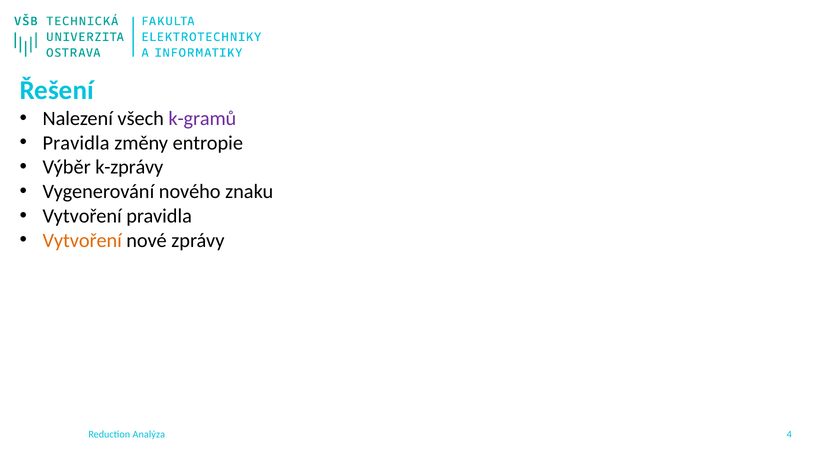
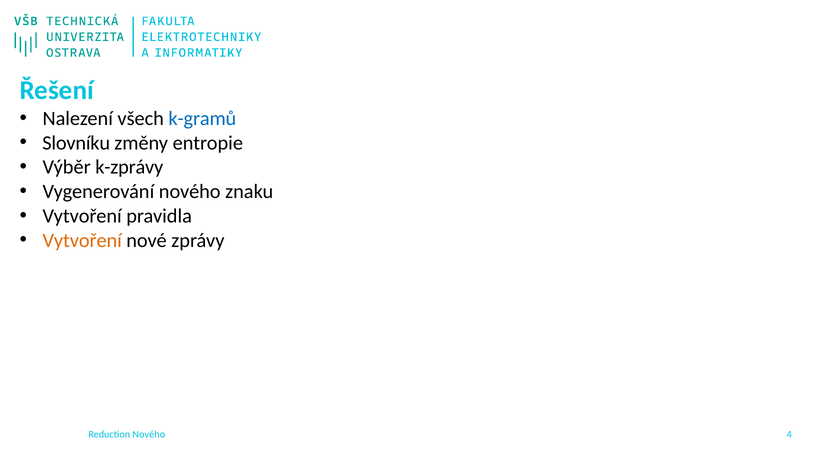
k-gramů colour: purple -> blue (202, 119)
Pravidla: Pravidla -> Slovníku (76, 143)
Reduction Analýza: Analýza -> Nového (149, 435)
